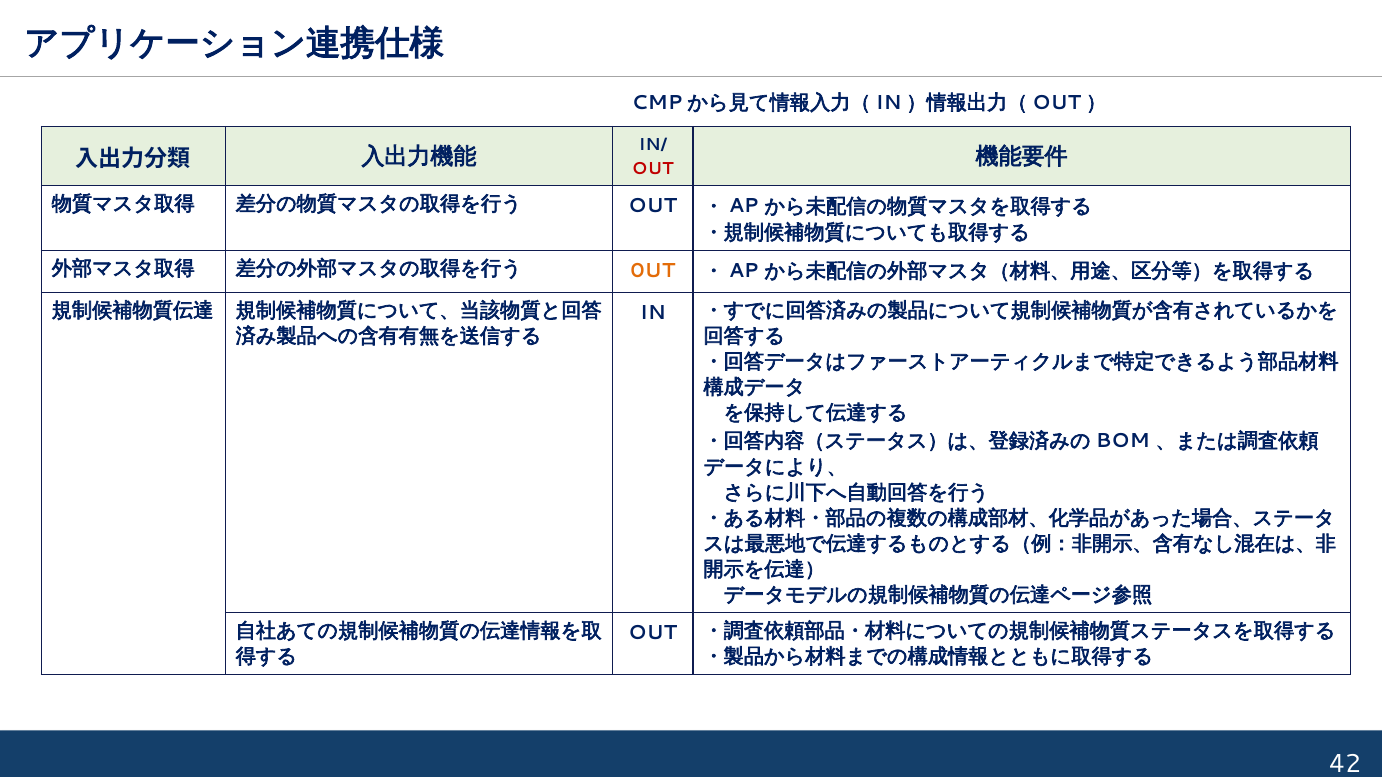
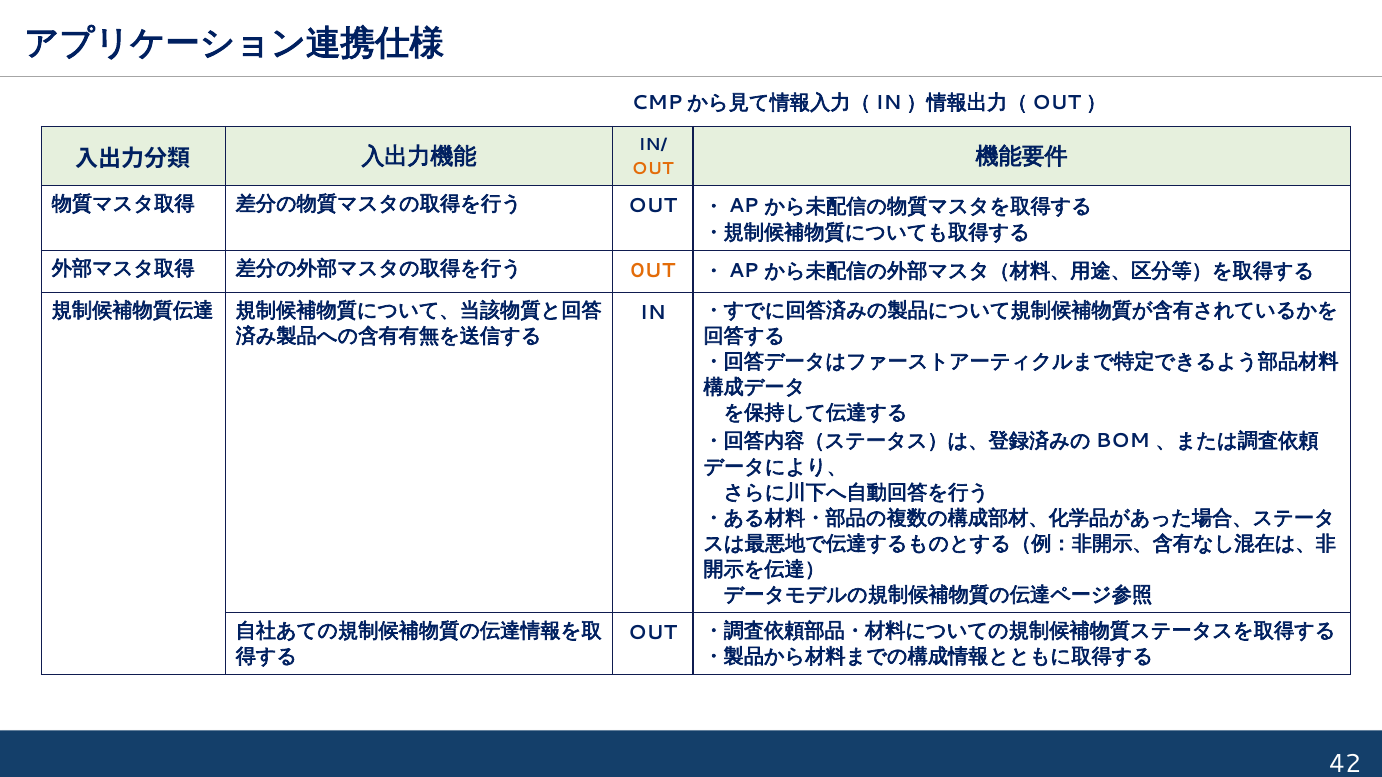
OUT colour: red -> orange (653, 169)
